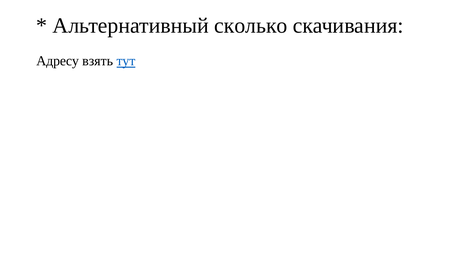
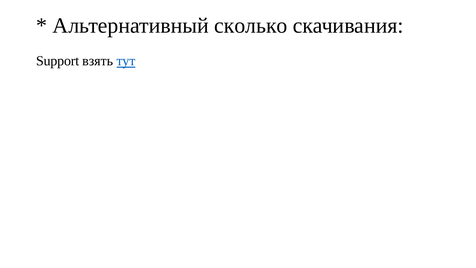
Адресу: Адресу -> Support (58, 61)
